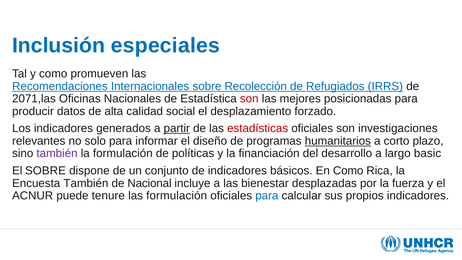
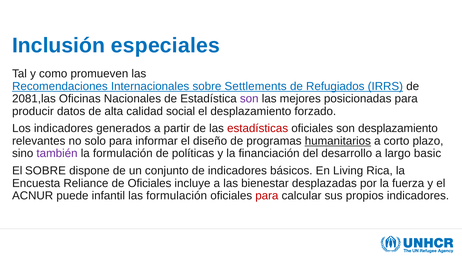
Recolección: Recolección -> Settlements (256, 86)
2071,las: 2071,las -> 2081,las (34, 99)
son colour: red -> purple (249, 99)
partir underline: present -> none (177, 128)
son investigaciones: investigaciones -> desplazamiento (398, 128)
En Como: Como -> Living (348, 171)
Encuesta También: También -> Reliance (86, 183)
de Nacional: Nacional -> Oficiales (150, 183)
tenure: tenure -> infantil (108, 196)
para colour: blue -> red (267, 196)
